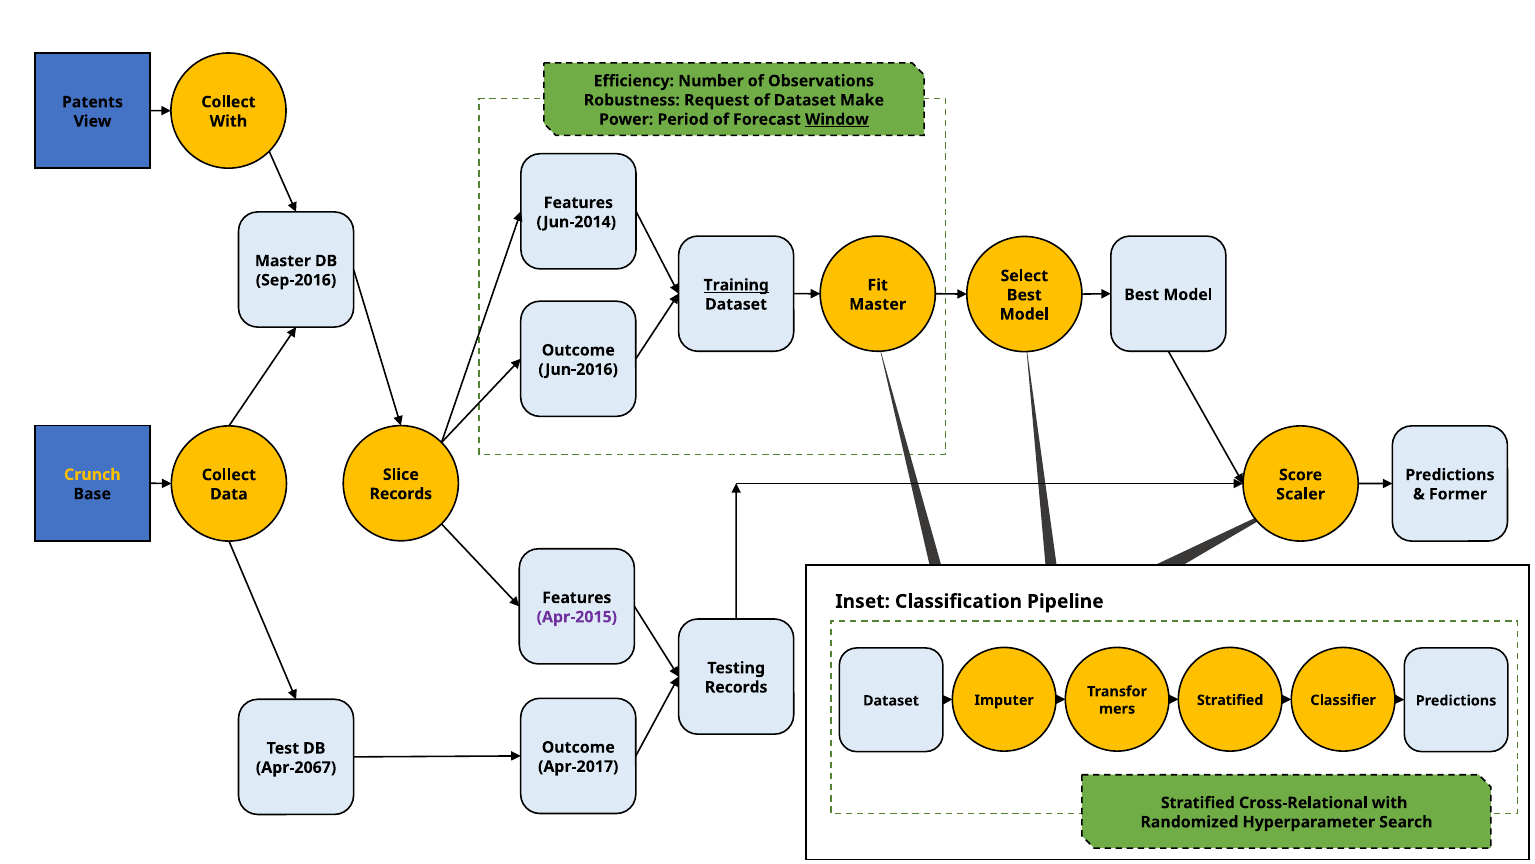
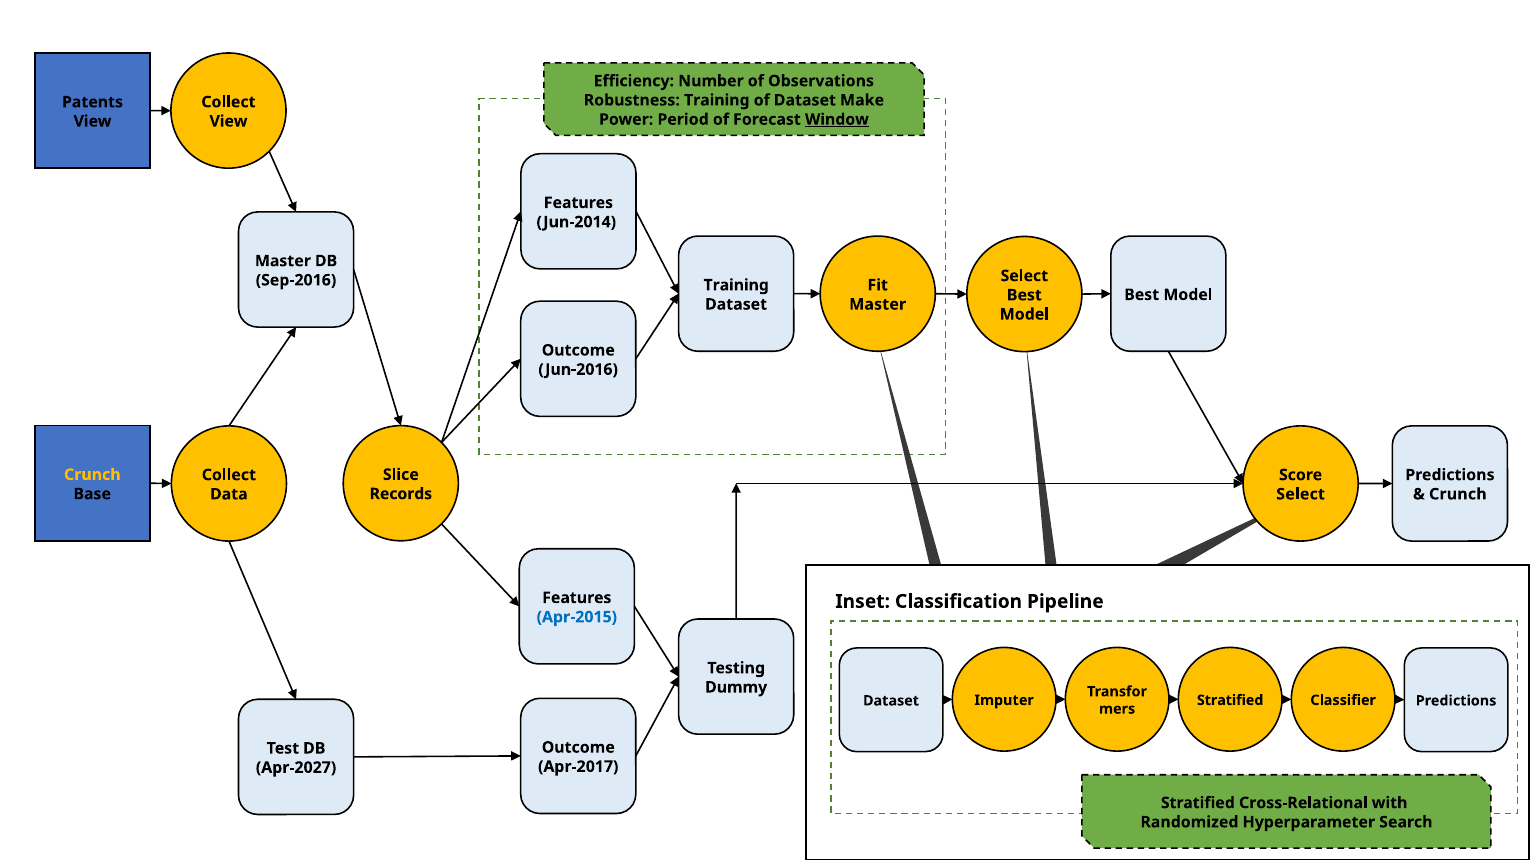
Robustness Request: Request -> Training (717, 100)
With: With -> View (229, 121)
Training underline: present -> none (736, 285)
Scaler: Scaler -> Select (1301, 494)
Former: Former -> Crunch (1458, 494)
Apr-2015 colour: purple -> blue (577, 617)
Records: Records -> Dummy (736, 687)
Apr-2067: Apr-2067 -> Apr-2027 (296, 767)
